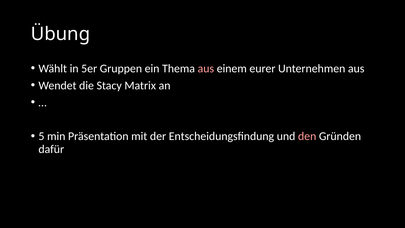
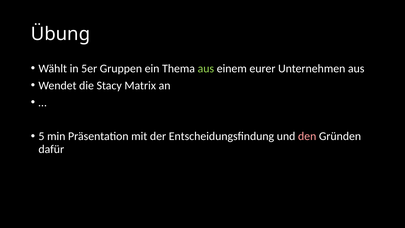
aus colour: pink -> light green (206, 68)
